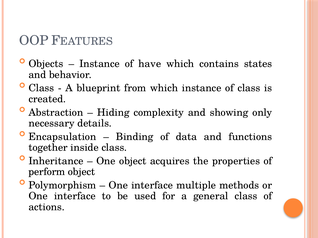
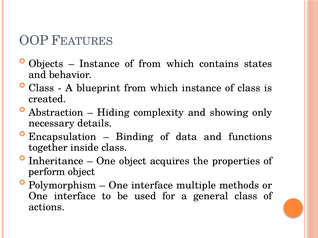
of have: have -> from (150, 64)
